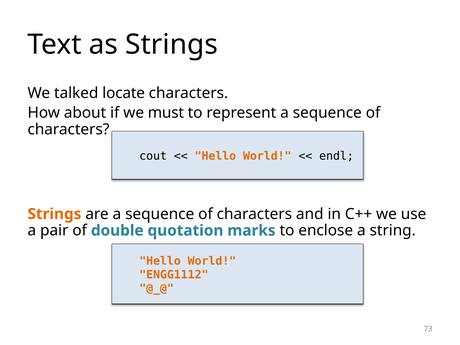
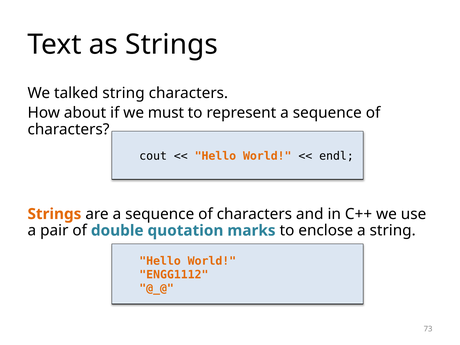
talked locate: locate -> string (124, 93)
